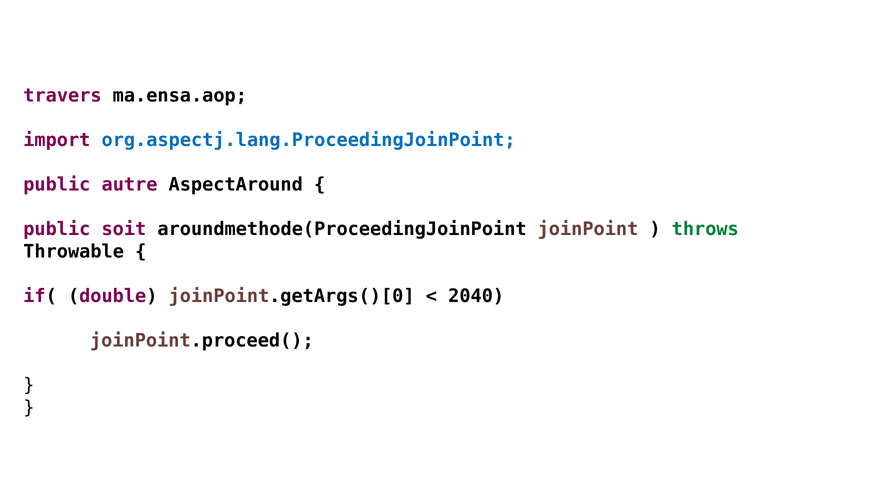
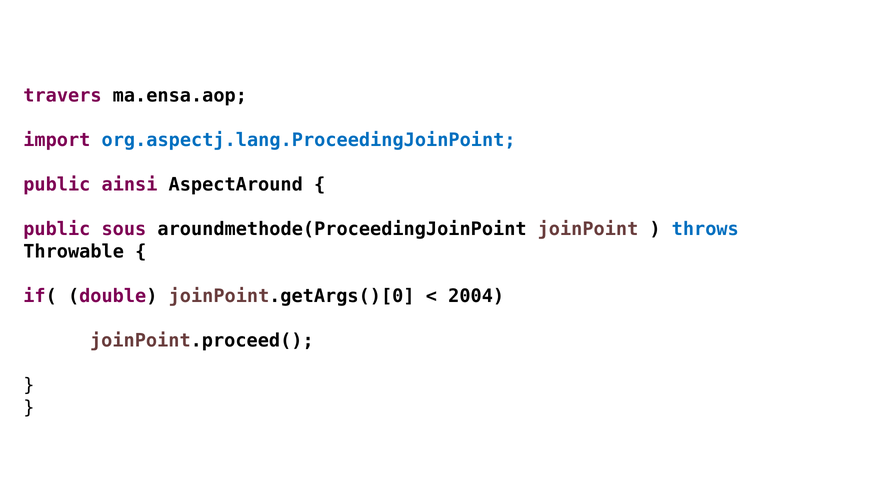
autre: autre -> ainsi (130, 185)
soit: soit -> sous (124, 229)
throws colour: green -> blue (705, 229)
2040: 2040 -> 2004 (476, 296)
